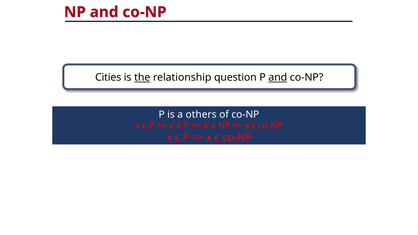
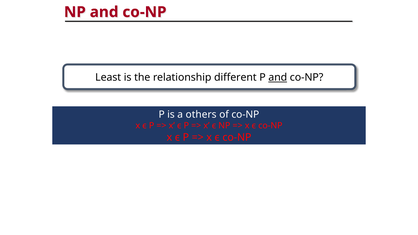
Cities: Cities -> Least (108, 78)
the underline: present -> none (142, 78)
question: question -> different (235, 78)
